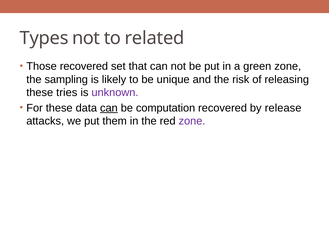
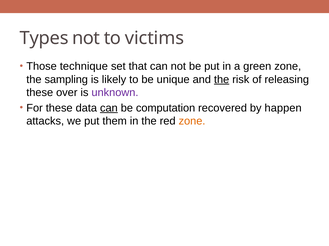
related: related -> victims (154, 38)
Those recovered: recovered -> technique (84, 67)
the underline: none -> present (222, 80)
tries: tries -> over (67, 93)
release: release -> happen (283, 108)
zone colour: purple -> orange (192, 121)
